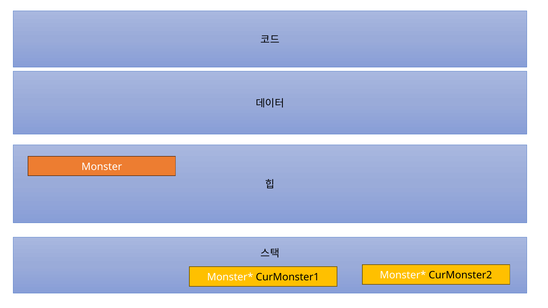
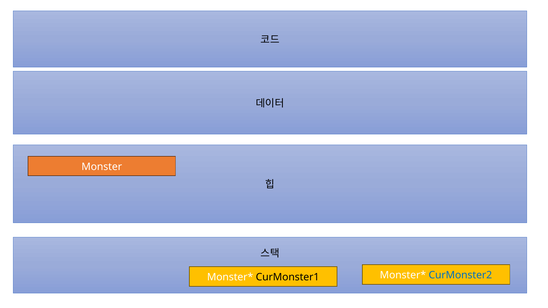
CurMonster2 colour: black -> blue (460, 275)
